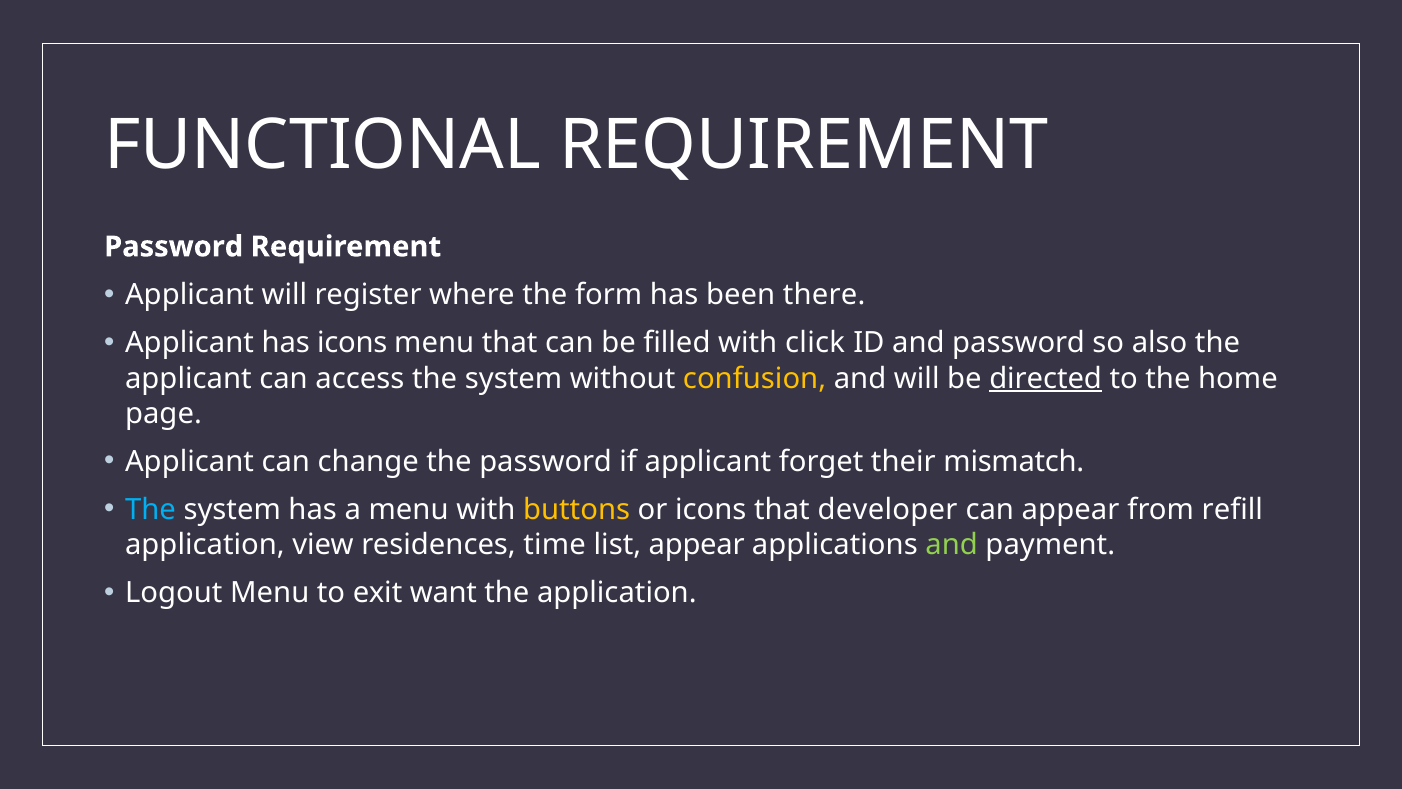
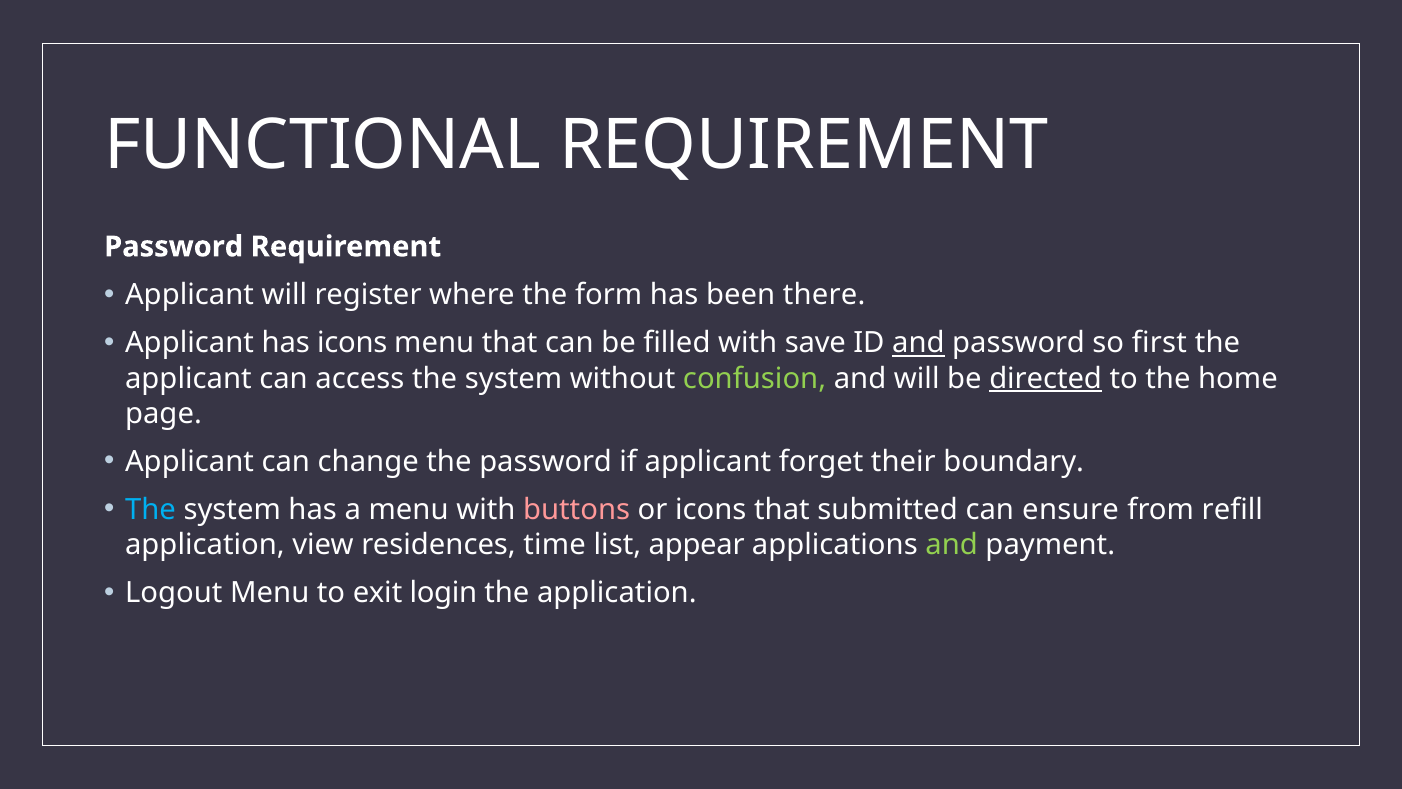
click: click -> save (815, 343)
and underline: none -> present (918, 343)
also: also -> first (1159, 343)
confusion colour: yellow -> light green (755, 378)
mismatch: mismatch -> boundary (1014, 461)
buttons colour: yellow -> pink (577, 510)
developer: developer -> submitted (888, 510)
can appear: appear -> ensure (1071, 510)
want: want -> login (443, 593)
